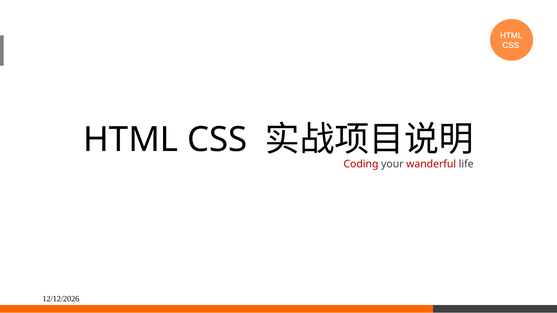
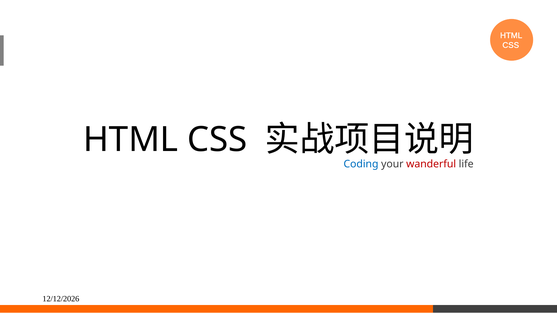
Coding colour: red -> blue (361, 164)
